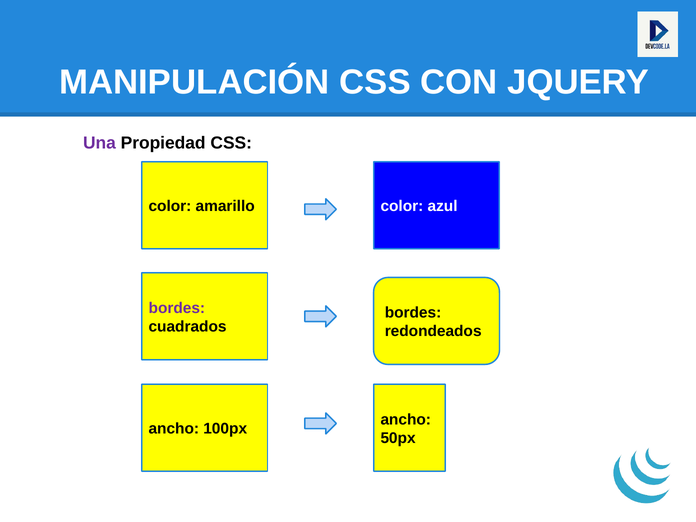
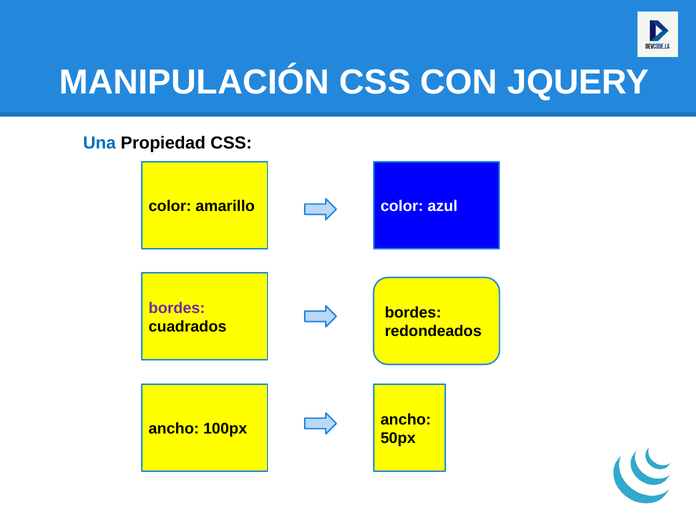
Una colour: purple -> blue (99, 143)
